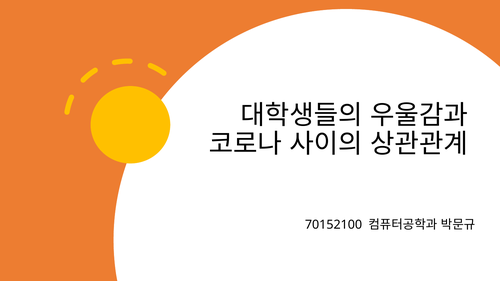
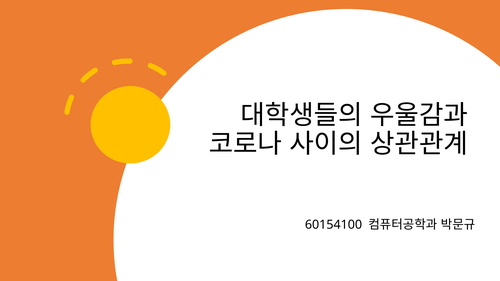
70152100: 70152100 -> 60154100 (334, 225)
